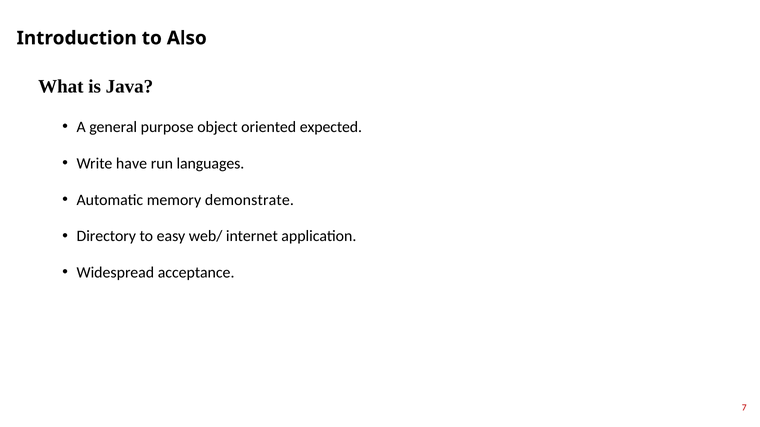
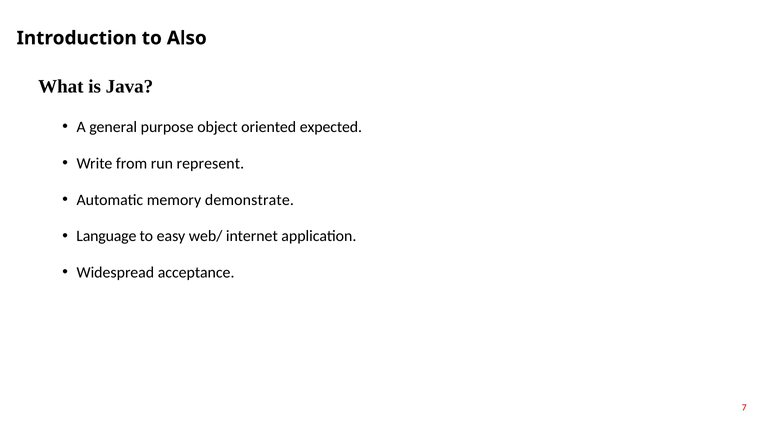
have: have -> from (132, 164)
languages: languages -> represent (210, 164)
Directory: Directory -> Language (106, 237)
